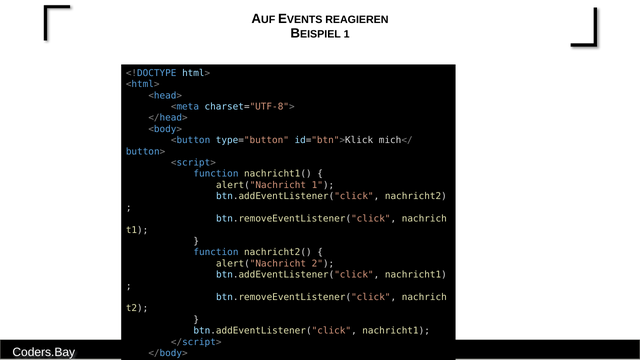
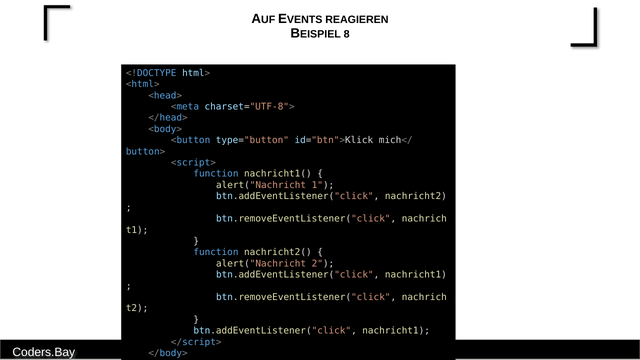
1: 1 -> 8 (347, 34)
